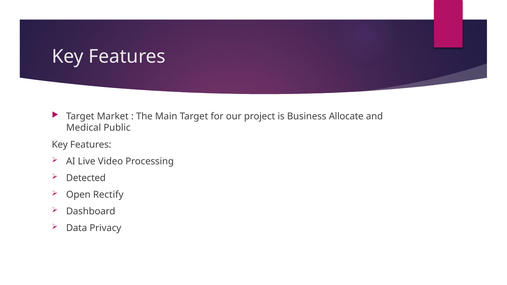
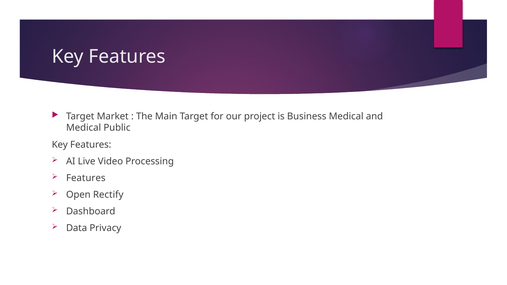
Business Allocate: Allocate -> Medical (346, 117)
Detected: Detected -> Features (86, 178)
